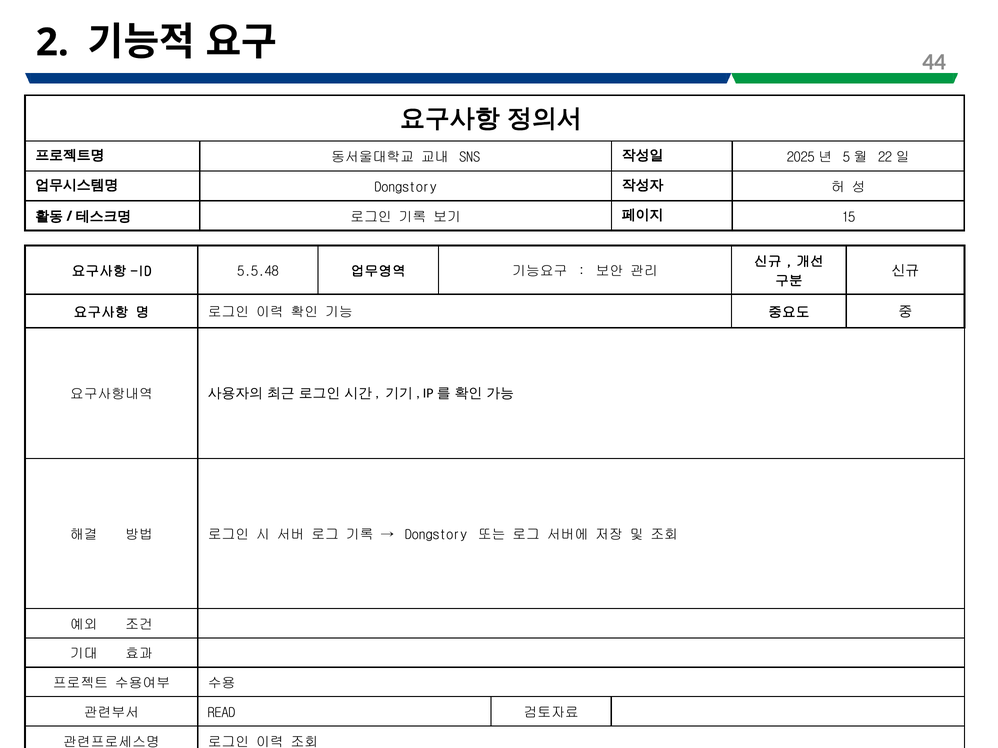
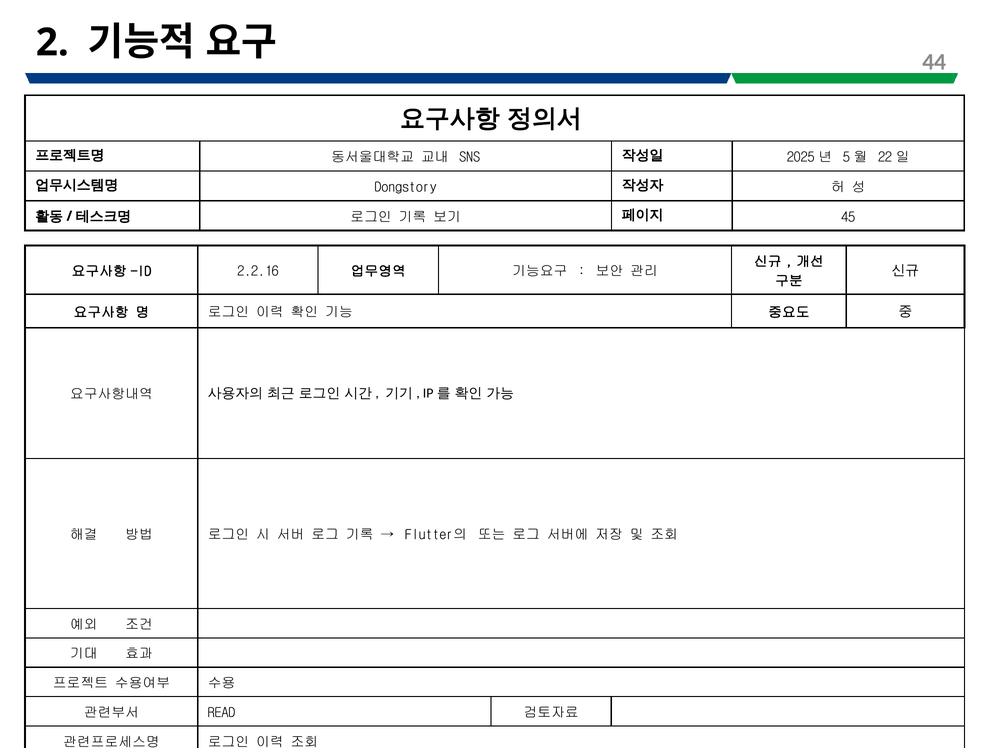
15: 15 -> 45 (848, 217)
5.5.48: 5.5.48 -> 2.2.16 (258, 271)
Dongstory: Dongstory -> Flutter의 (436, 535)
